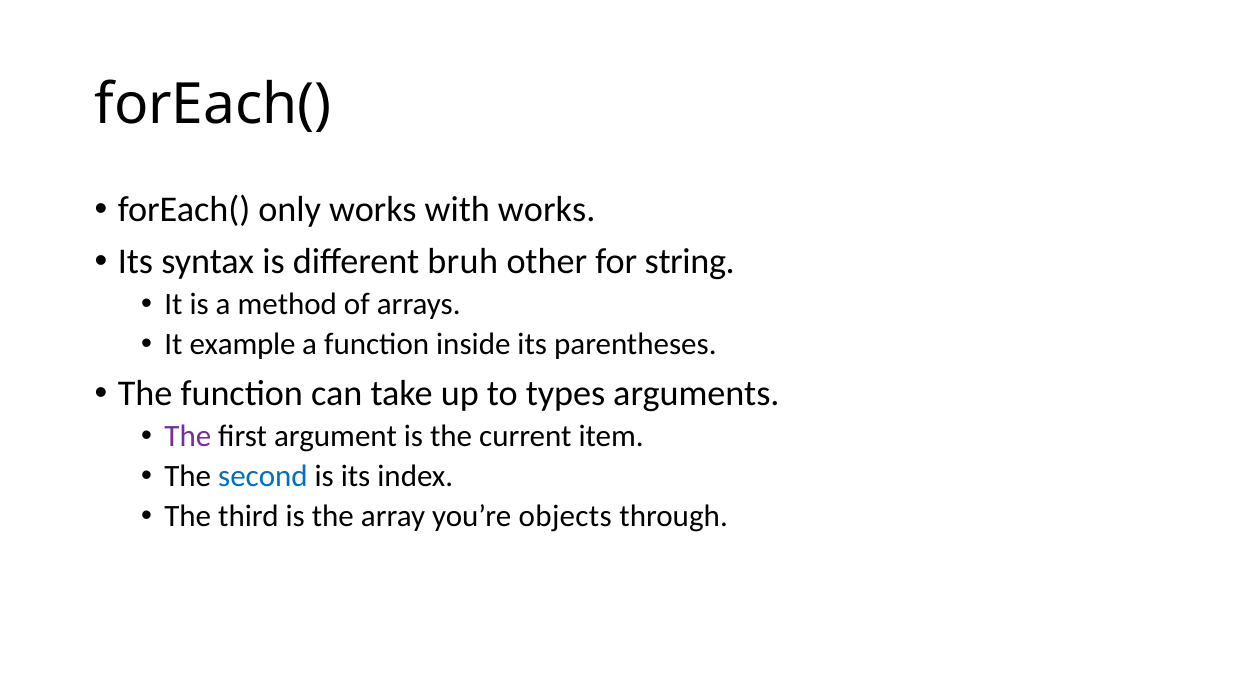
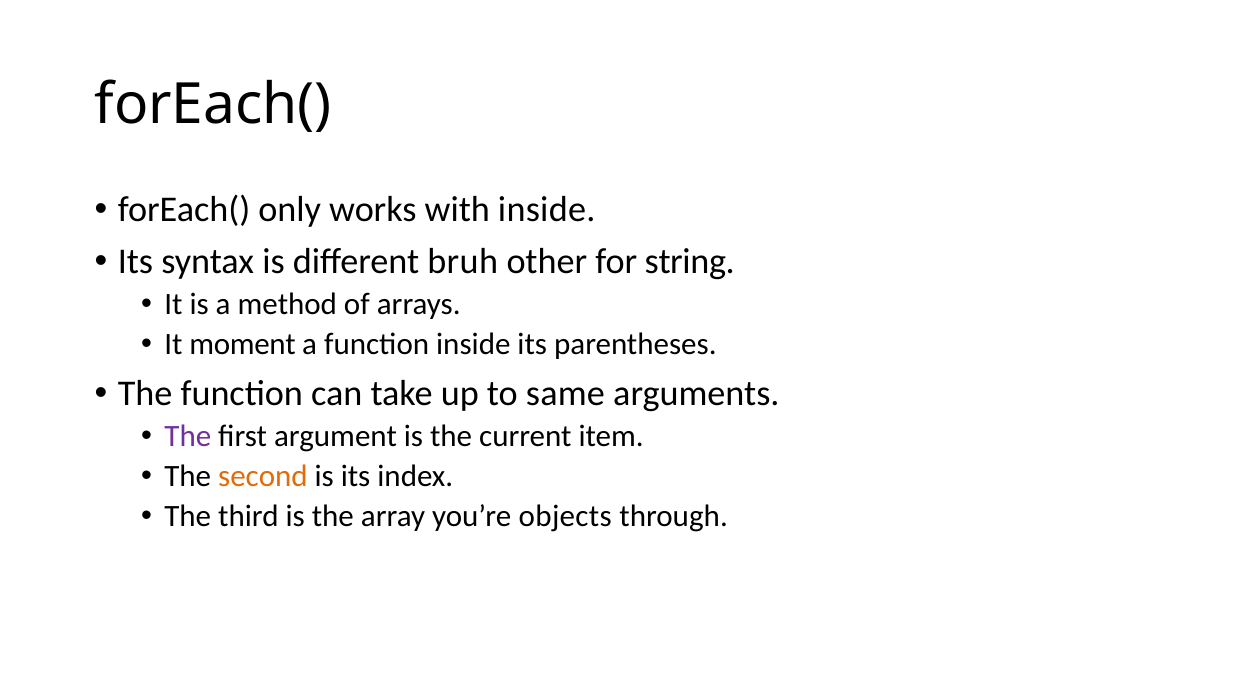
with works: works -> inside (547, 210)
example: example -> moment (243, 345)
types: types -> same (565, 394)
second colour: blue -> orange (263, 476)
